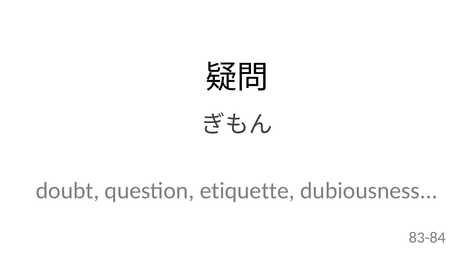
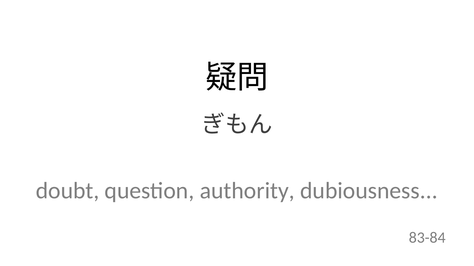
etiquette: etiquette -> authority (247, 191)
